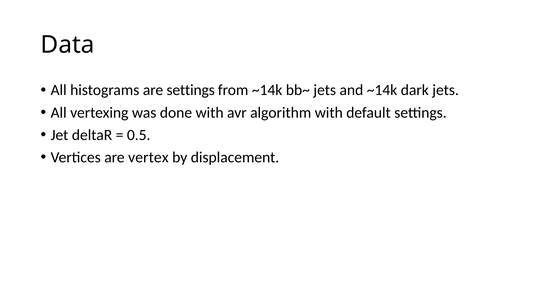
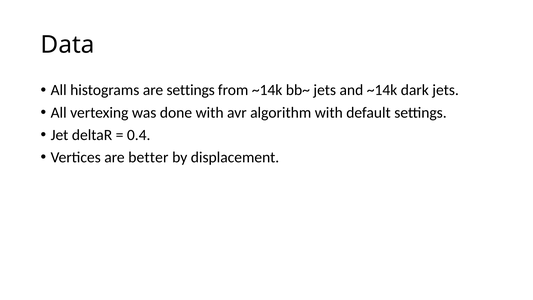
0.5: 0.5 -> 0.4 (139, 135)
vertex: vertex -> better (148, 157)
